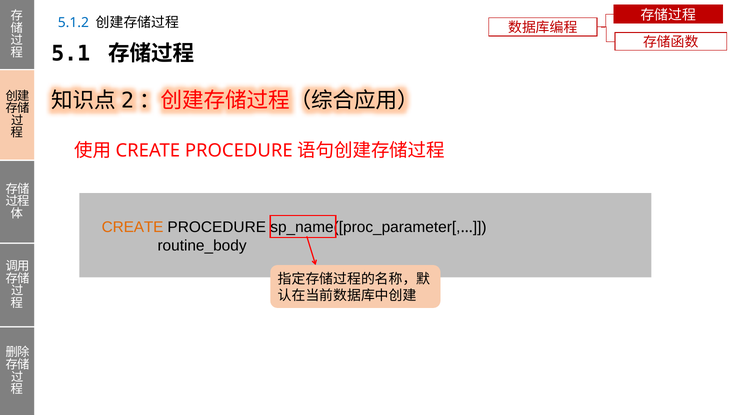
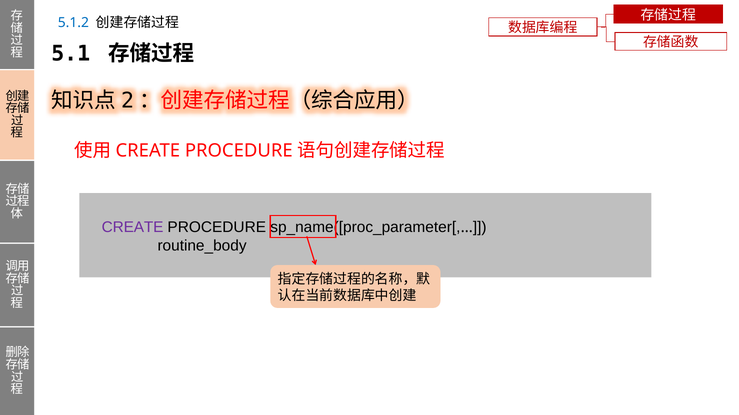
CREATE colour: orange -> purple (133, 227)
